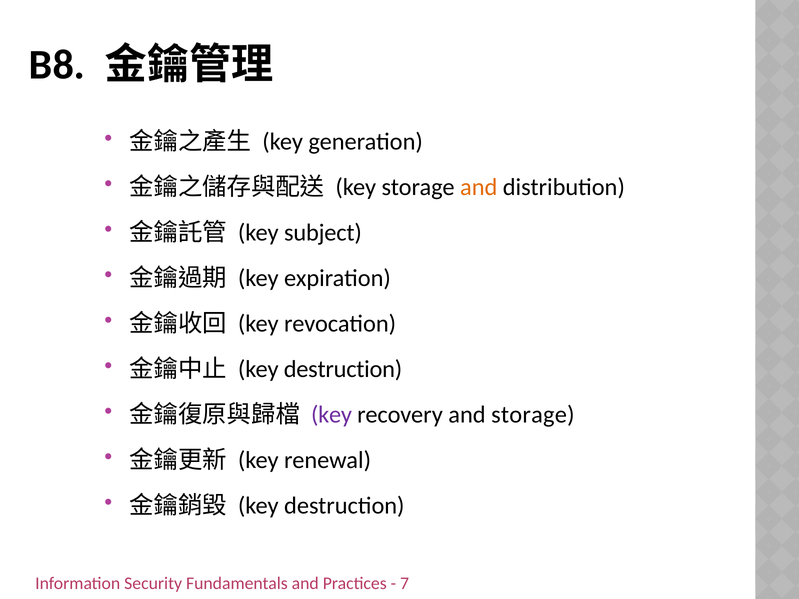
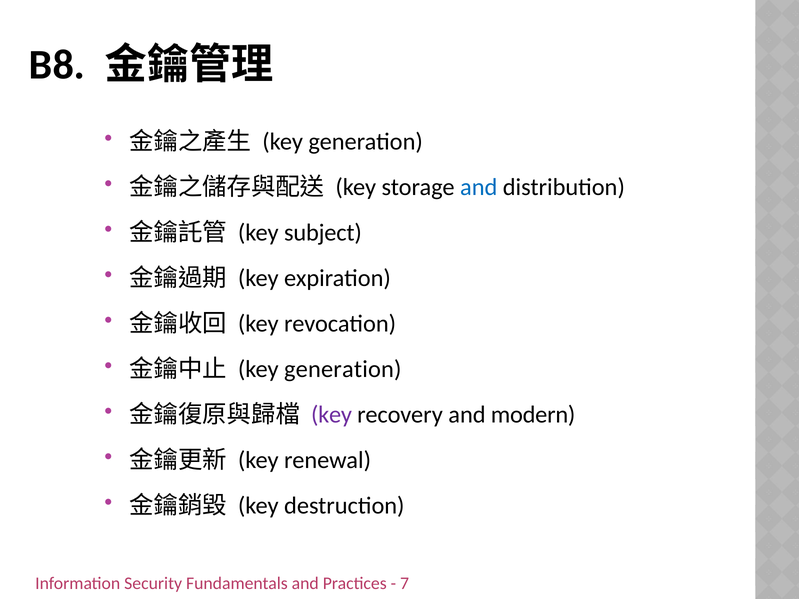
and colour: orange -> blue (479, 187)
destruction: destruction -> generation (343, 369)
and storage: storage -> modern (533, 415)
